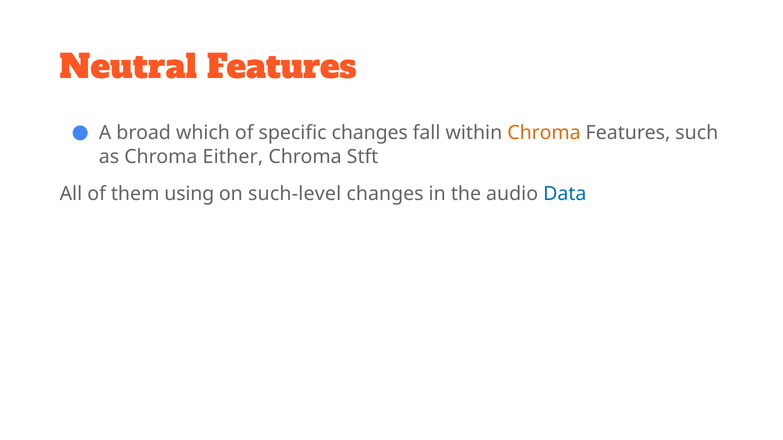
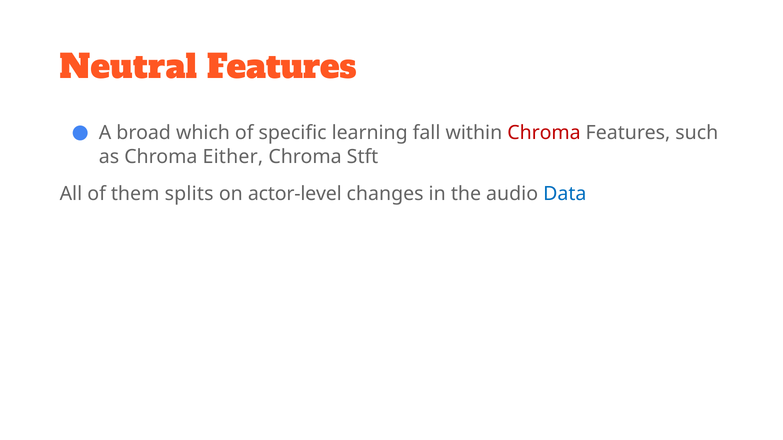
specific changes: changes -> learning (370, 133)
Chroma colour: orange -> red (544, 133)
using: using -> splits (189, 194)
such-level: such-level -> actor-level (295, 194)
